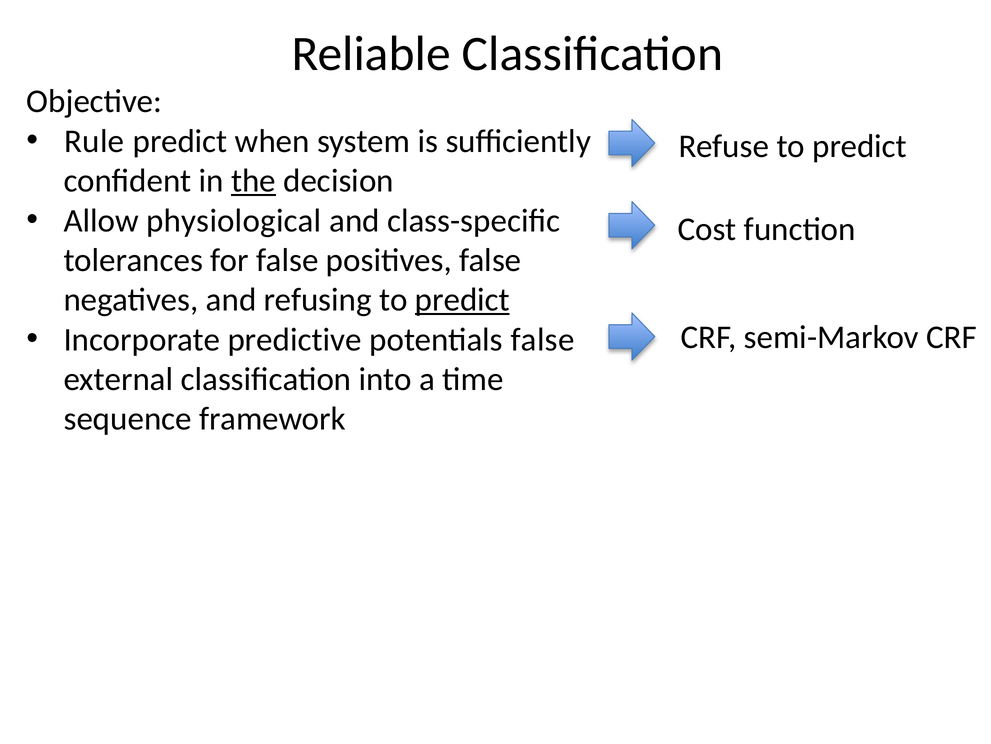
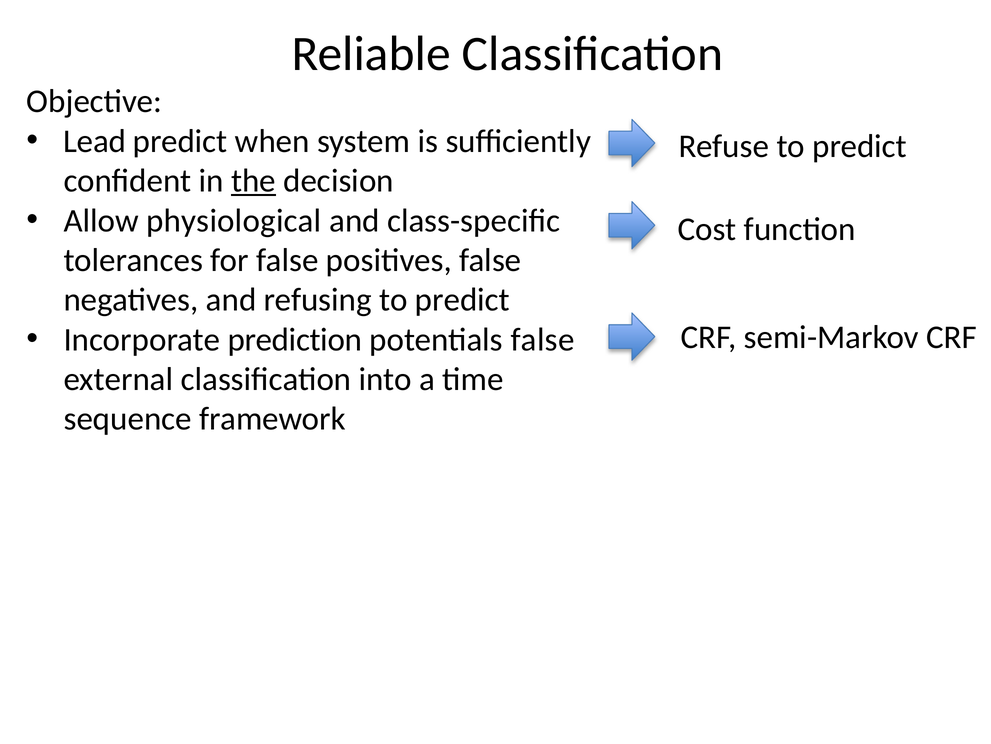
Rule: Rule -> Lead (95, 141)
predict underline: present -> none (462, 300)
predictive: predictive -> prediction (295, 339)
